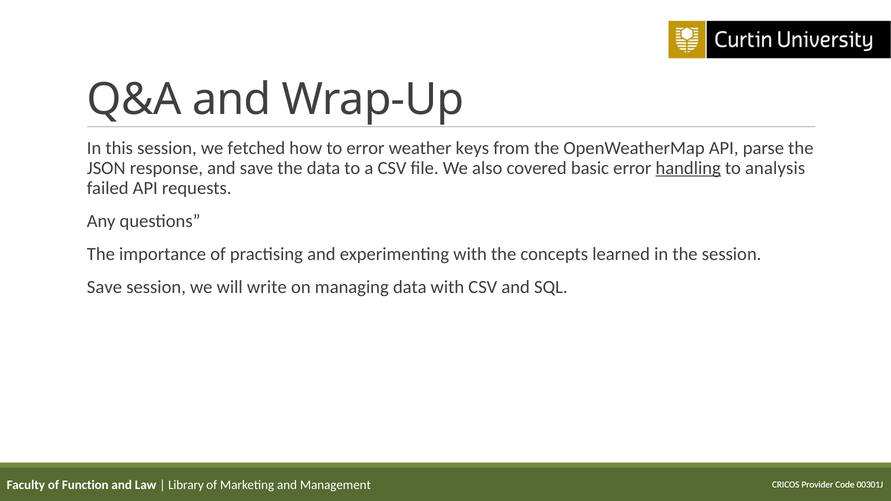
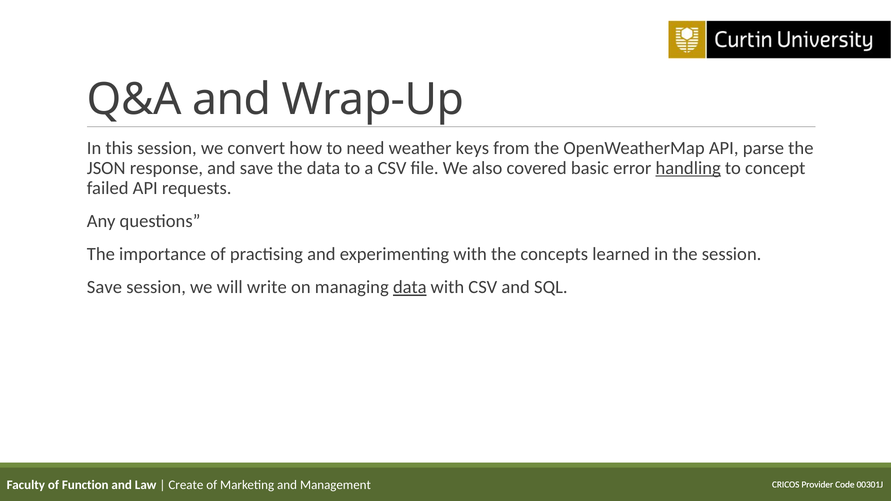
fetched: fetched -> convert (256, 148)
to error: error -> need (365, 148)
analysis: analysis -> concept (775, 168)
data underline: none -> present (410, 287)
Library: Library -> Create (186, 485)
